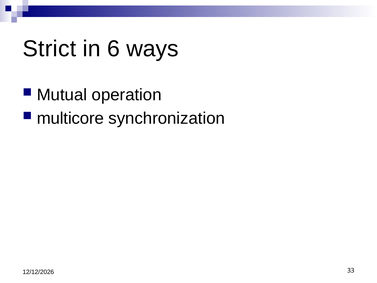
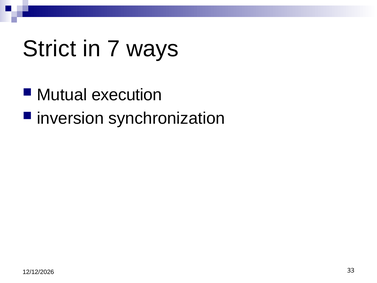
6: 6 -> 7 (113, 49)
operation: operation -> execution (127, 95)
multicore: multicore -> inversion (70, 118)
